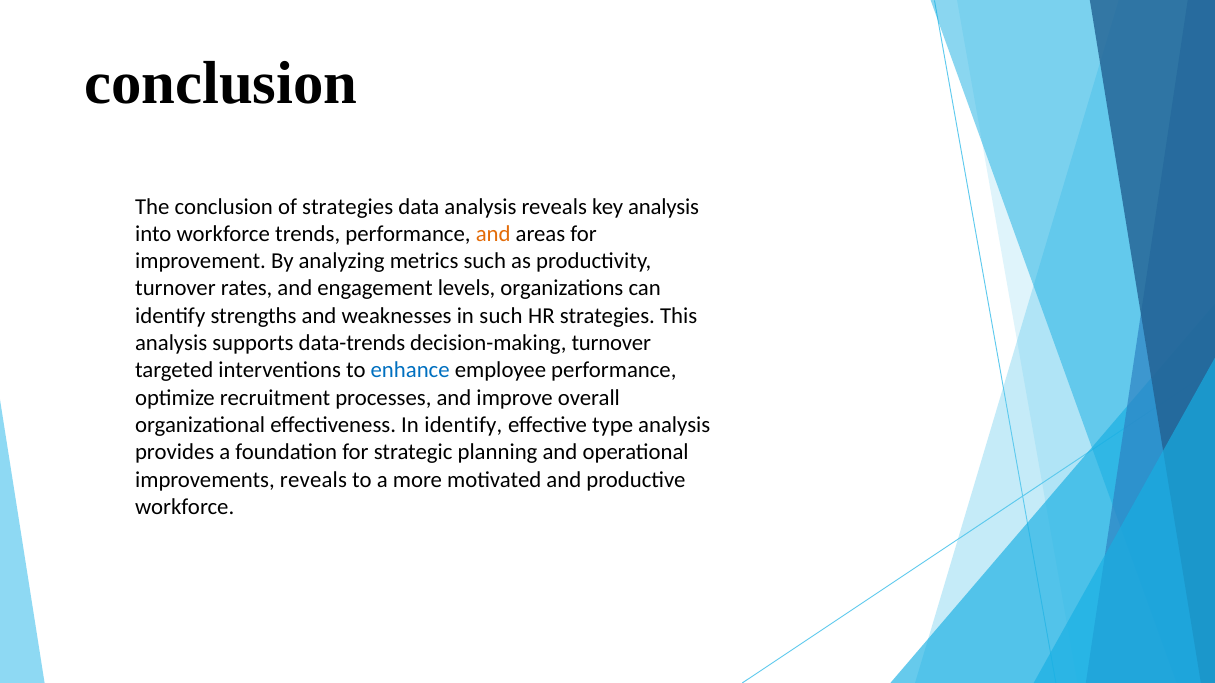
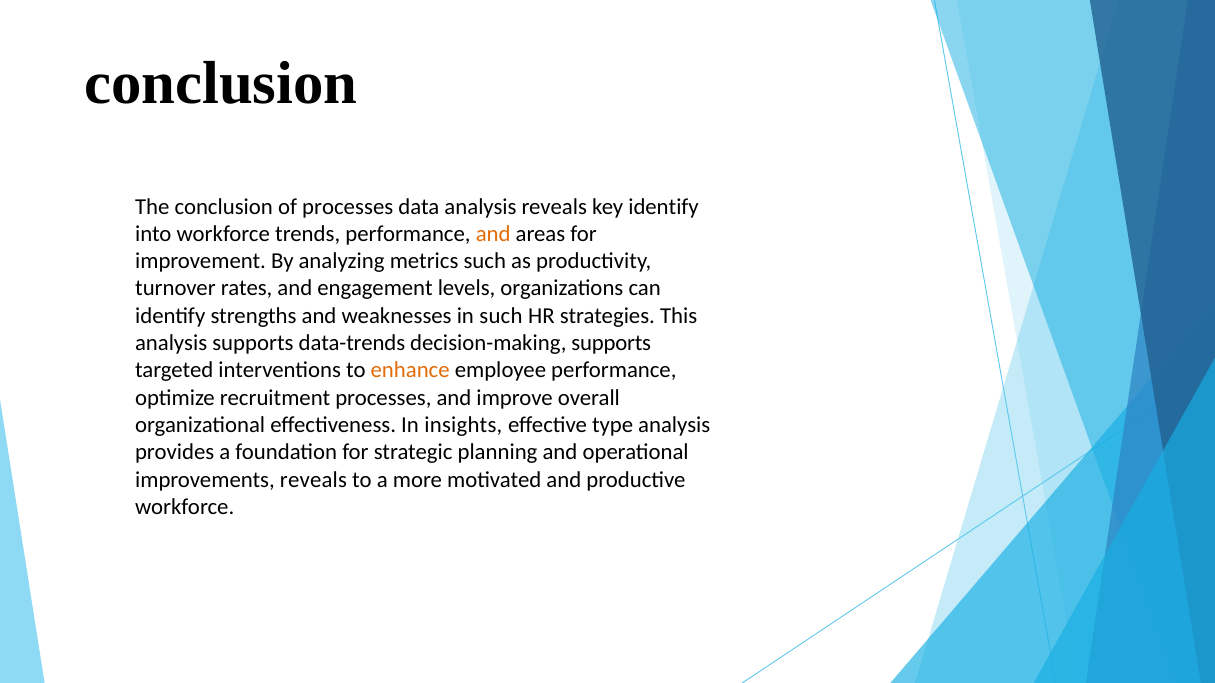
of strategies: strategies -> processes (348, 207)
key analysis: analysis -> identify (663, 207)
decision-making turnover: turnover -> supports (611, 343)
enhance colour: blue -> orange (410, 371)
In identify: identify -> insights (463, 425)
